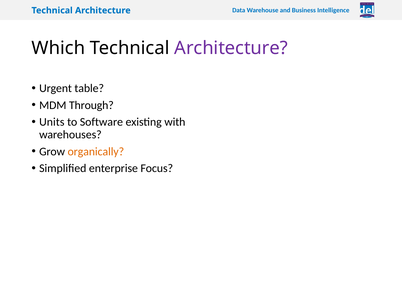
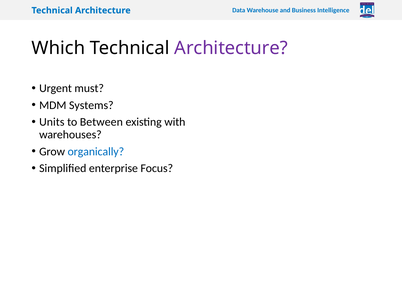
table: table -> must (89, 89)
Through: Through -> Systems (91, 105)
Software: Software -> Between (101, 122)
organically colour: orange -> blue (96, 152)
